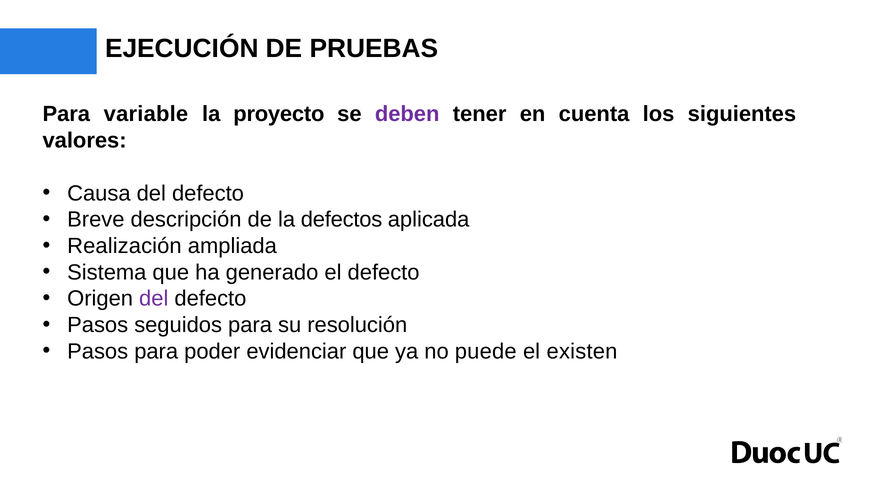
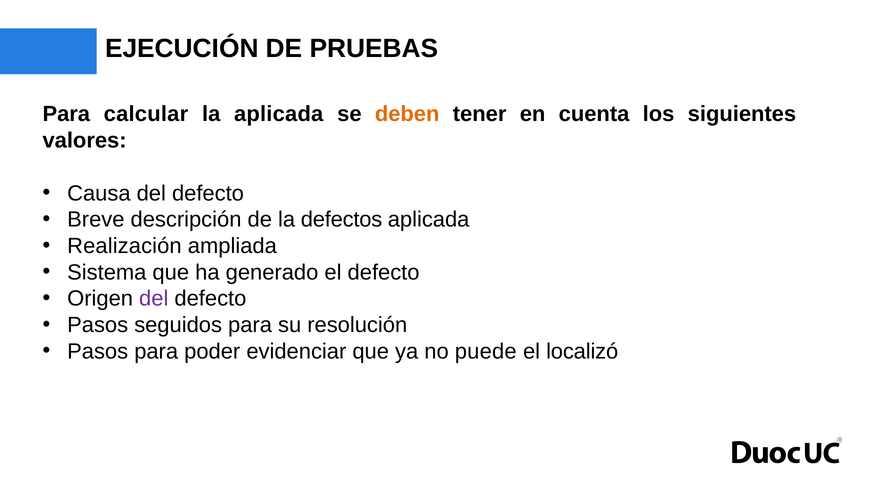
variable: variable -> calcular (146, 114)
la proyecto: proyecto -> aplicada (279, 114)
deben colour: purple -> orange (407, 114)
existen: existen -> localizó (582, 351)
